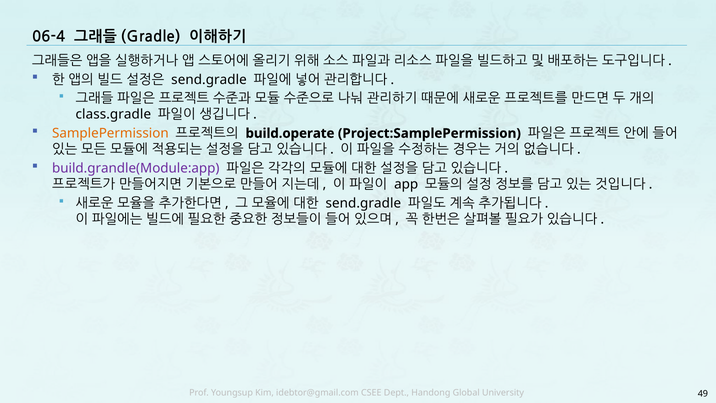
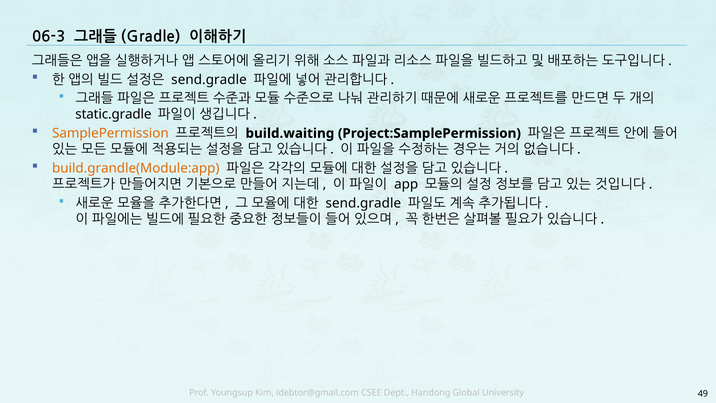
06-4: 06-4 -> 06-3 (49, 37)
class.gradle: class.gradle -> static.gradle (113, 114)
build.operate: build.operate -> build.waiting (290, 133)
build.grandle(Module:app colour: purple -> orange (136, 168)
